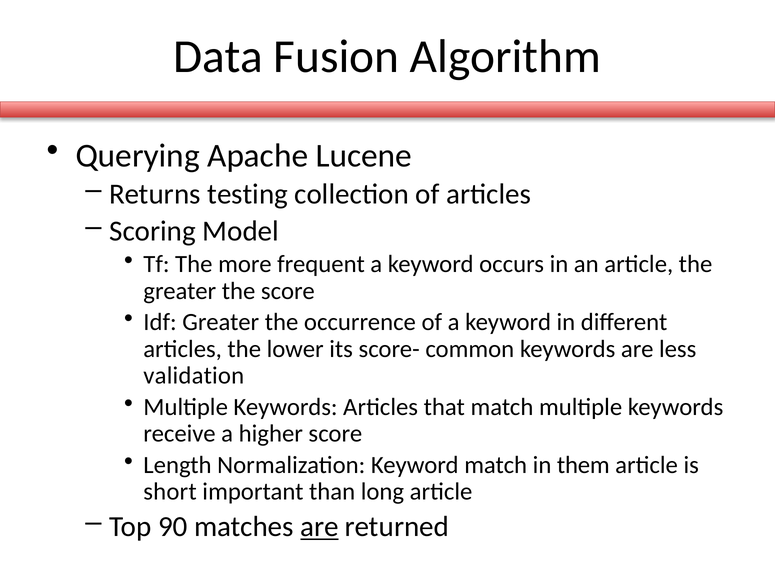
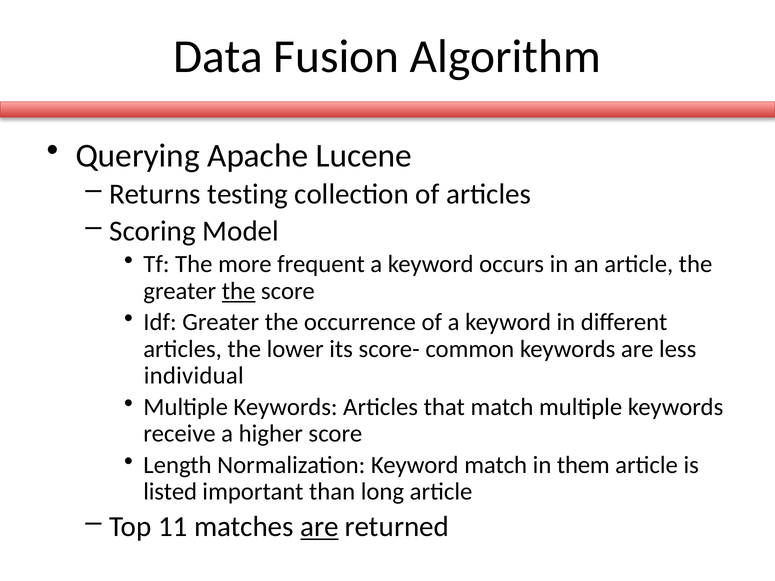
the underline: none -> present (239, 291)
validation: validation -> individual (194, 376)
short: short -> listed (170, 492)
90: 90 -> 11 (173, 527)
